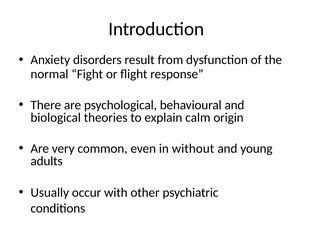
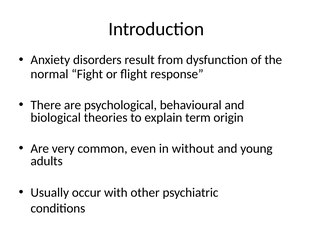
calm: calm -> term (198, 117)
